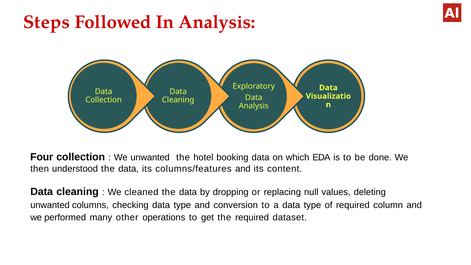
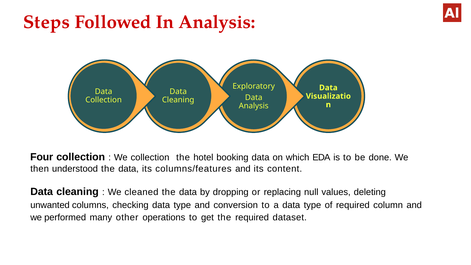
We unwanted: unwanted -> collection (150, 158)
